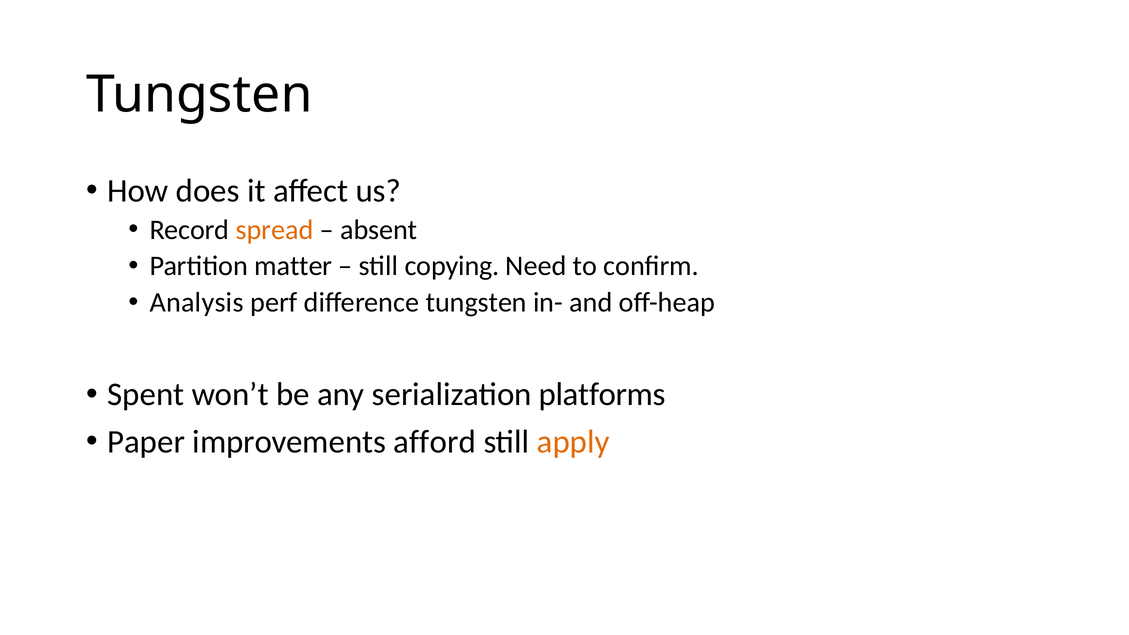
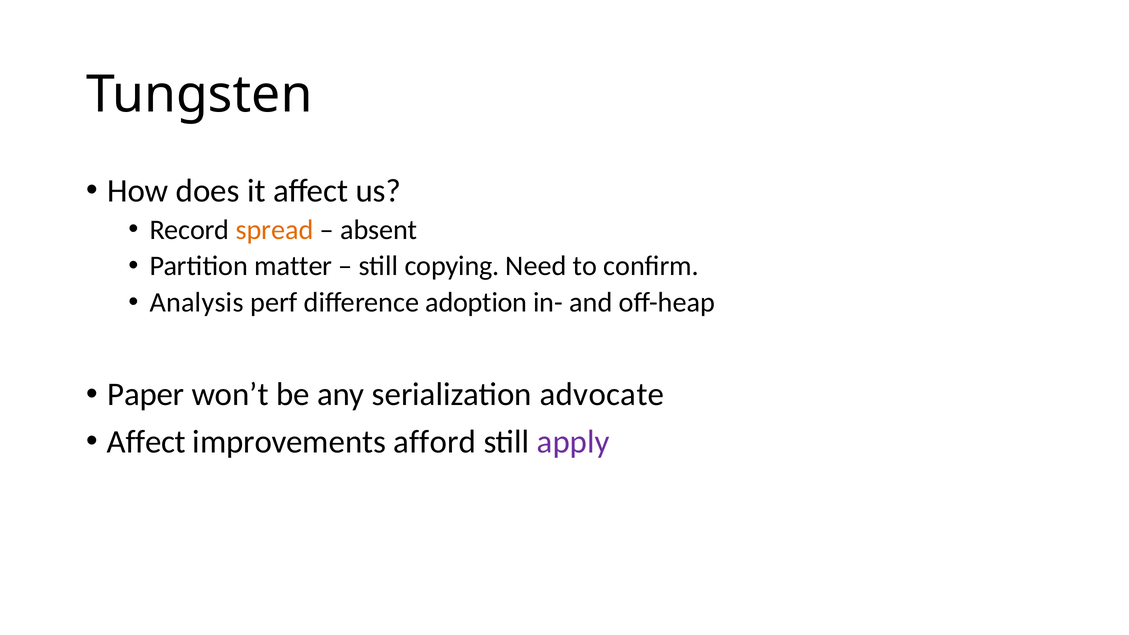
difference tungsten: tungsten -> adoption (476, 302)
Spent: Spent -> Paper (146, 395)
platforms: platforms -> advocate (602, 395)
Paper: Paper -> Affect (146, 442)
apply colour: orange -> purple (573, 442)
